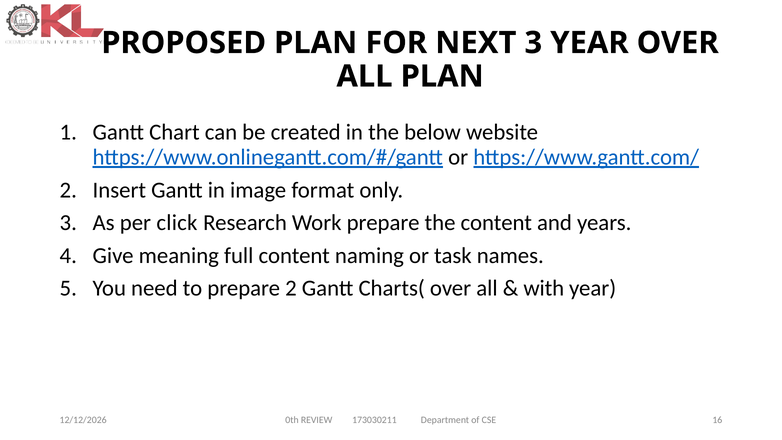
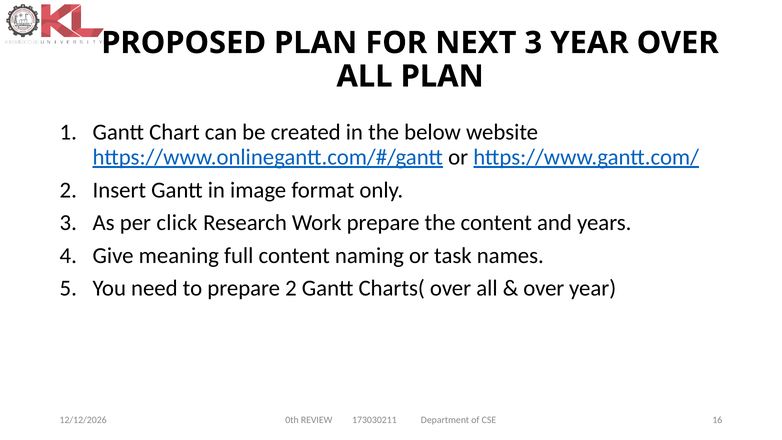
with: with -> over (544, 288)
